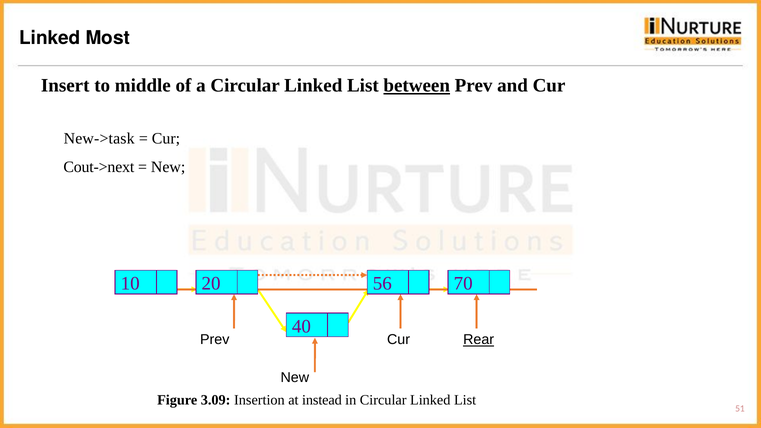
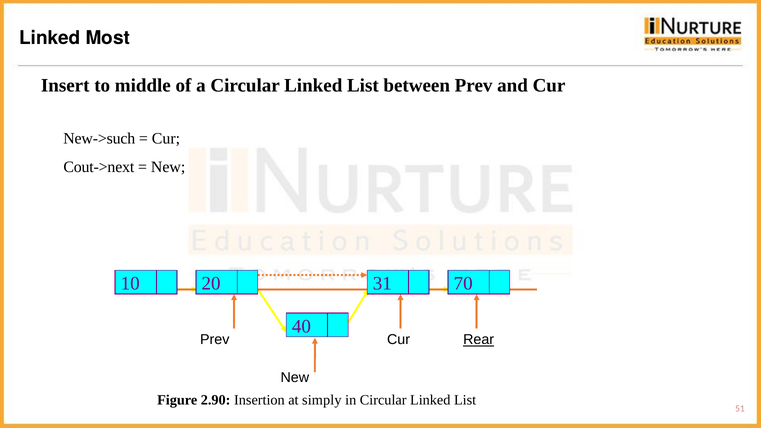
between underline: present -> none (417, 86)
New->task: New->task -> New->such (99, 139)
56: 56 -> 31 (382, 284)
3.09: 3.09 -> 2.90 (216, 400)
instead: instead -> simply (322, 400)
